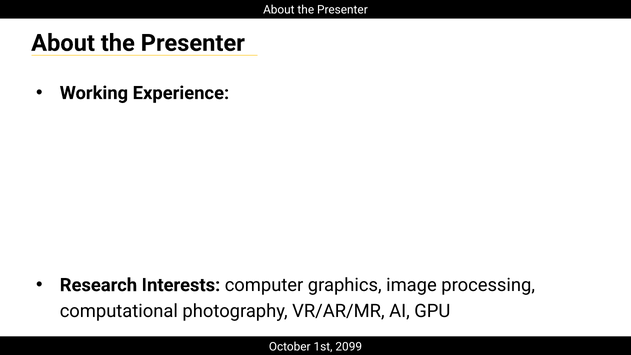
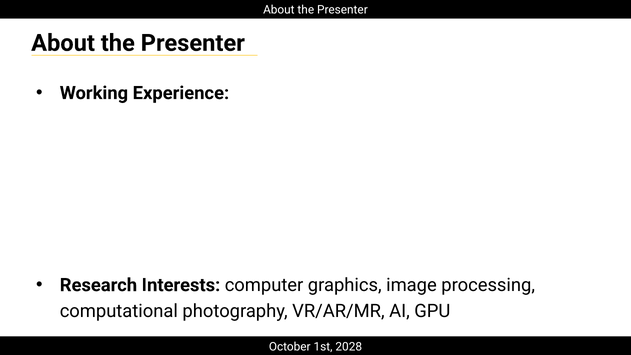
2099: 2099 -> 2028 (349, 347)
